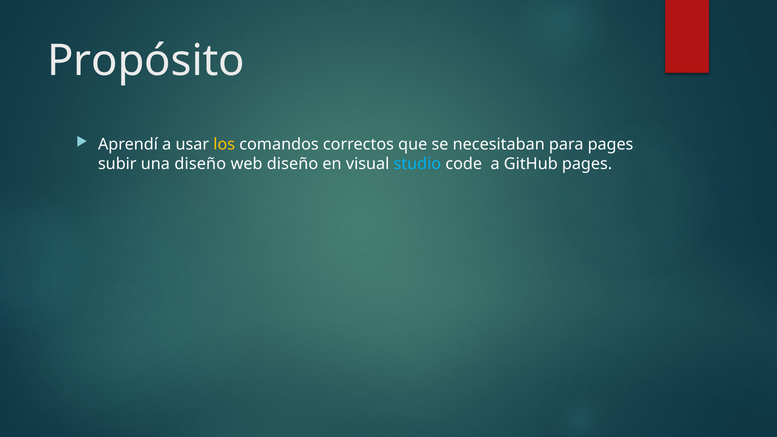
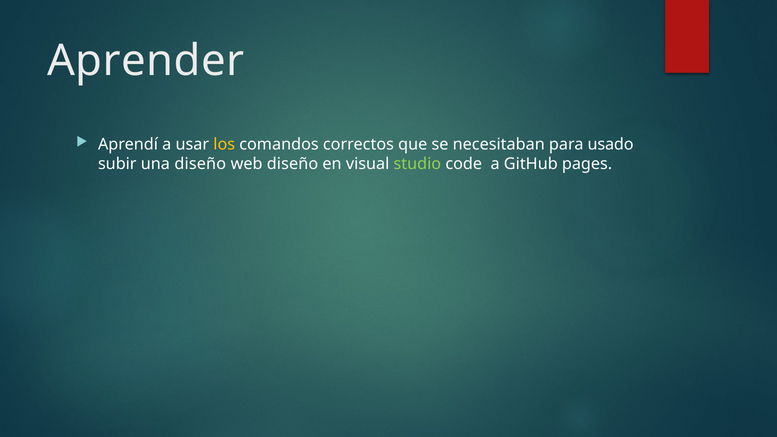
Propósito: Propósito -> Aprender (146, 61)
para pages: pages -> usado (611, 145)
studio colour: light blue -> light green (417, 164)
